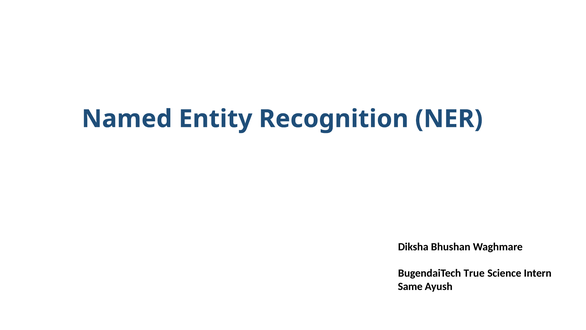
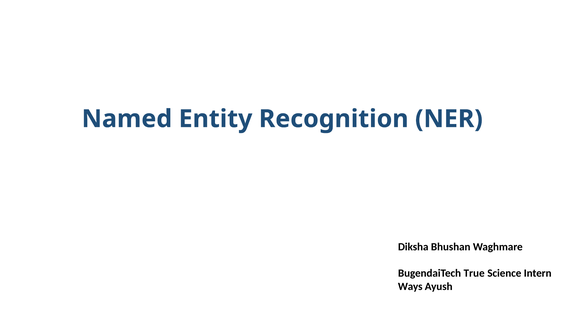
Same: Same -> Ways (410, 286)
